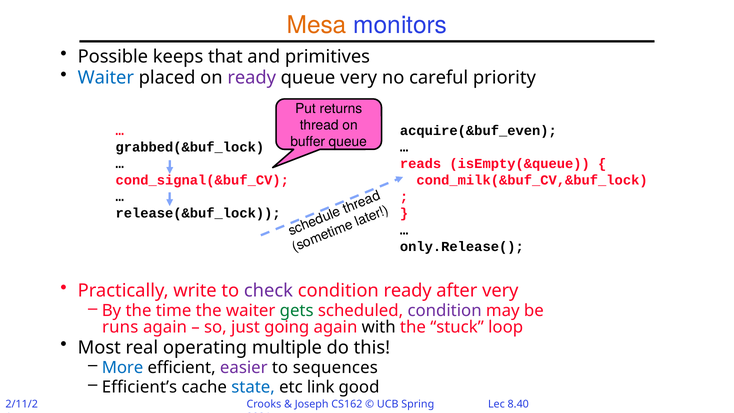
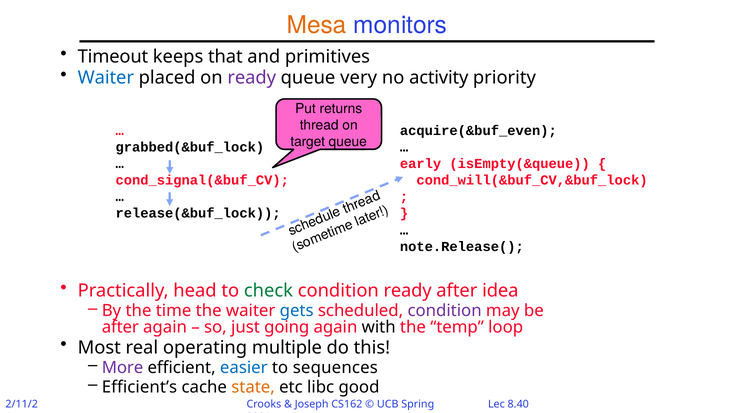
Possible: Possible -> Timeout (113, 57)
careful: careful -> activity (439, 78)
buffer: buffer -> target (308, 142)
reads: reads -> early (421, 164)
cond_milk(&buf_CV,&buf_lock: cond_milk(&buf_CV,&buf_lock -> cond_will(&buf_CV,&buf_lock (532, 180)
only.Release(: only.Release( -> note.Release( (462, 246)
write: write -> head (195, 290)
check colour: purple -> green (268, 290)
after very: very -> idea (500, 290)
gets colour: green -> blue (297, 311)
runs: runs -> after (120, 327)
stuck: stuck -> temp (457, 327)
More colour: blue -> purple (123, 368)
easier colour: purple -> blue (244, 368)
state colour: blue -> orange (253, 387)
link: link -> libc (321, 387)
